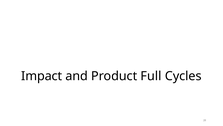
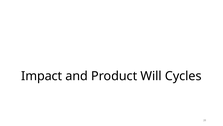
Full: Full -> Will (151, 76)
